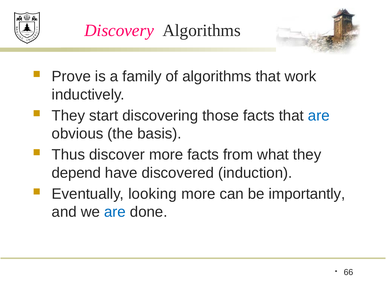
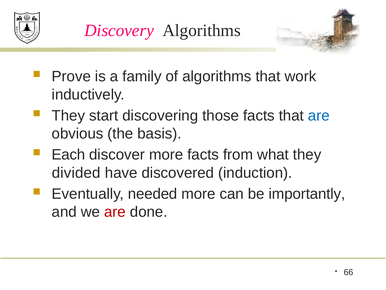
Thus: Thus -> Each (68, 154)
depend: depend -> divided (76, 173)
looking: looking -> needed (153, 194)
are colour: blue -> red (115, 212)
